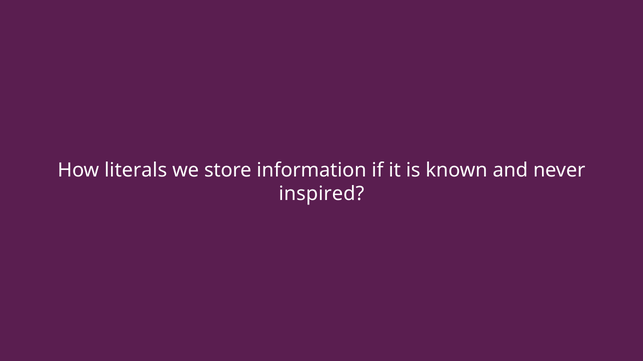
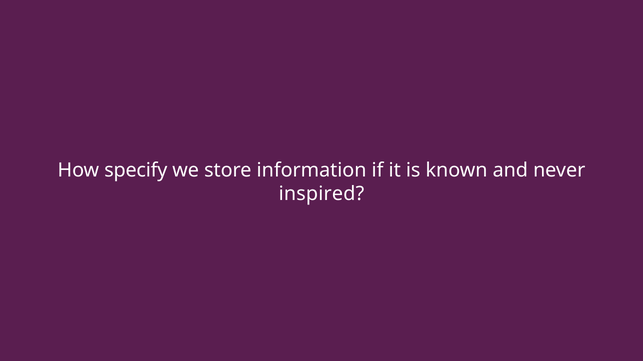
literals: literals -> specify (136, 170)
